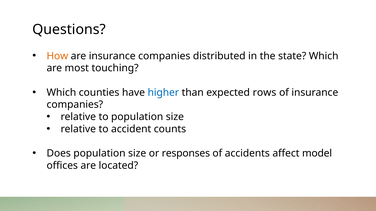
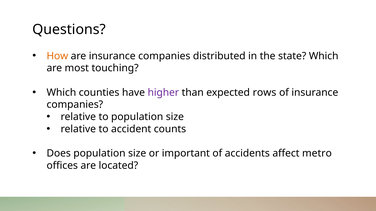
higher colour: blue -> purple (163, 93)
responses: responses -> important (186, 154)
model: model -> metro (317, 154)
